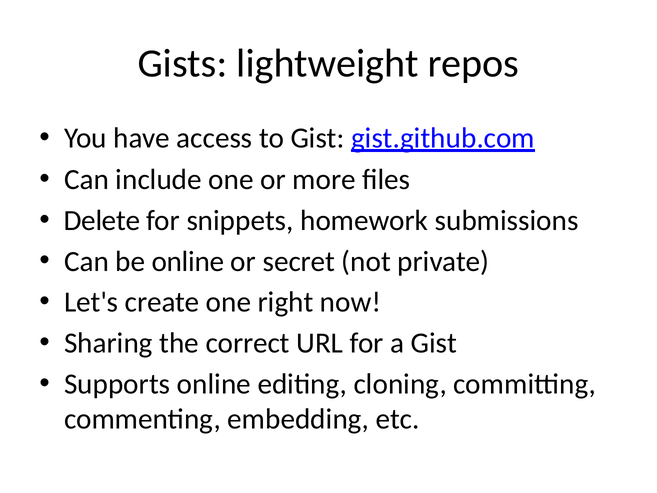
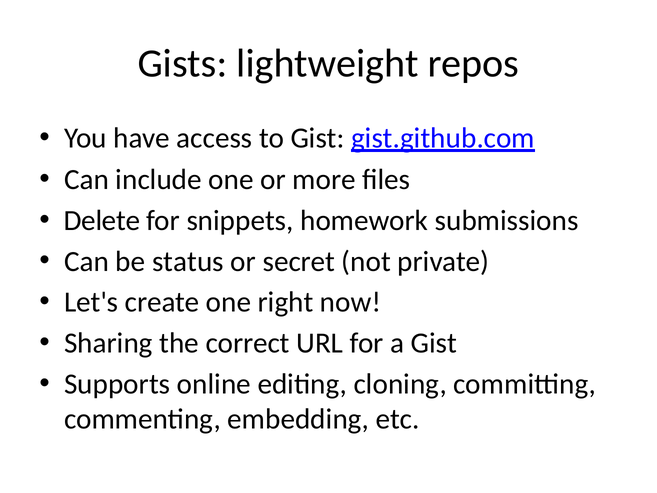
be online: online -> status (188, 261)
